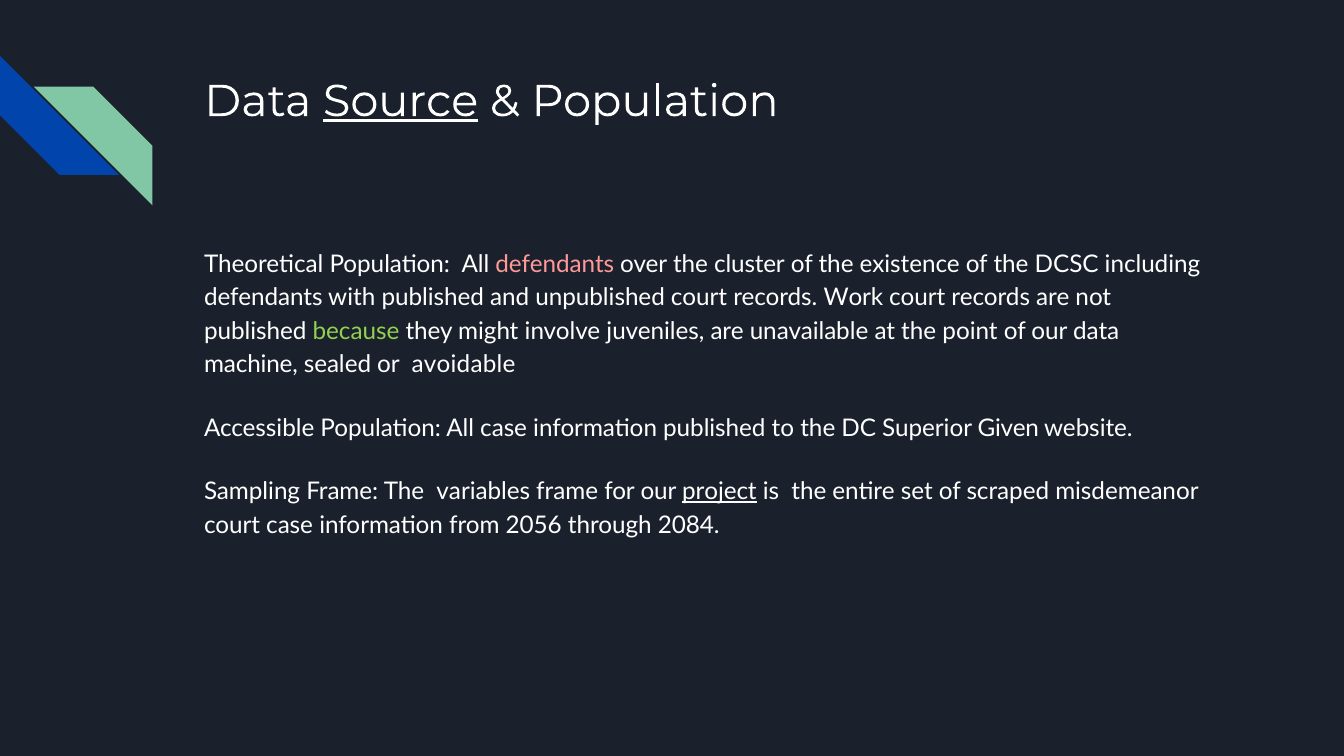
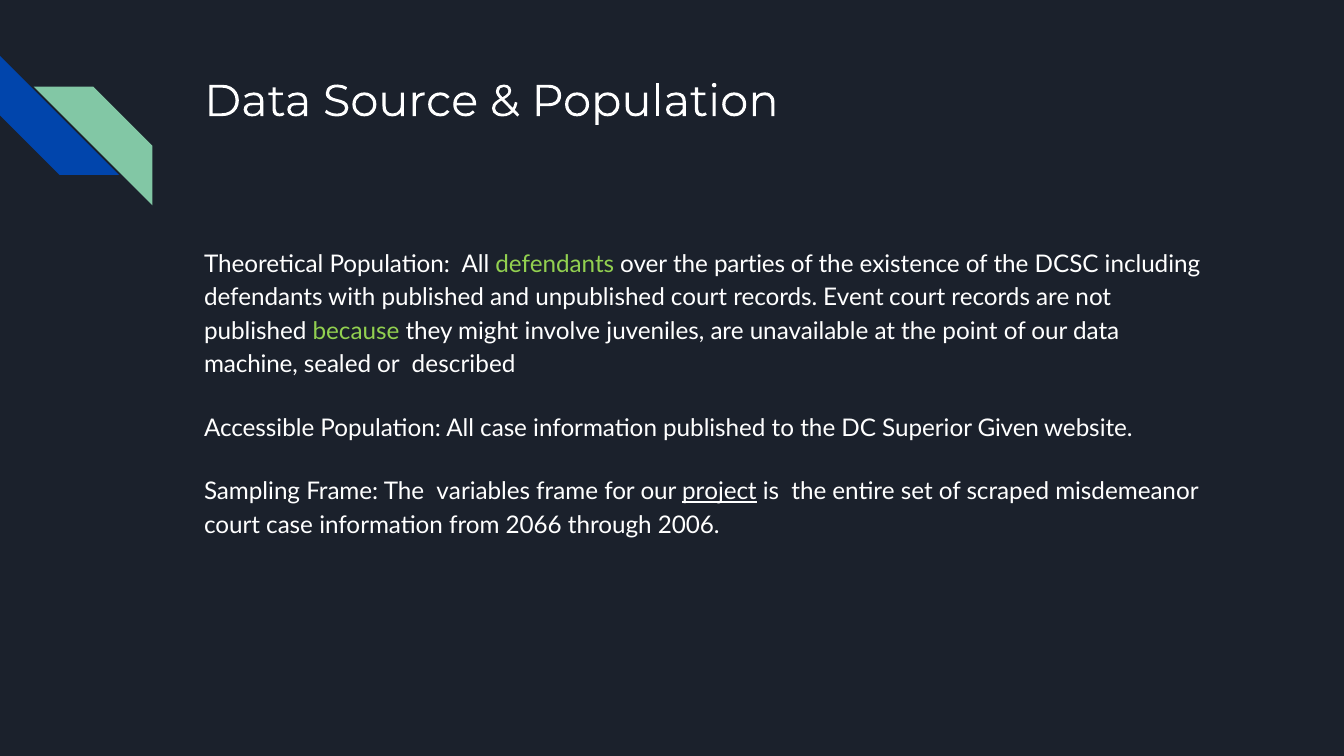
Source underline: present -> none (401, 101)
defendants colour: pink -> light green (555, 264)
cluster: cluster -> parties (750, 264)
Work: Work -> Event (853, 298)
avoidable: avoidable -> described (464, 365)
2056: 2056 -> 2066 (534, 525)
2084: 2084 -> 2006 (689, 525)
